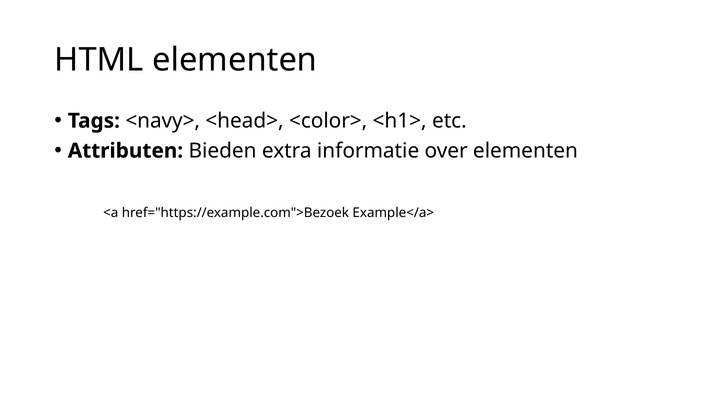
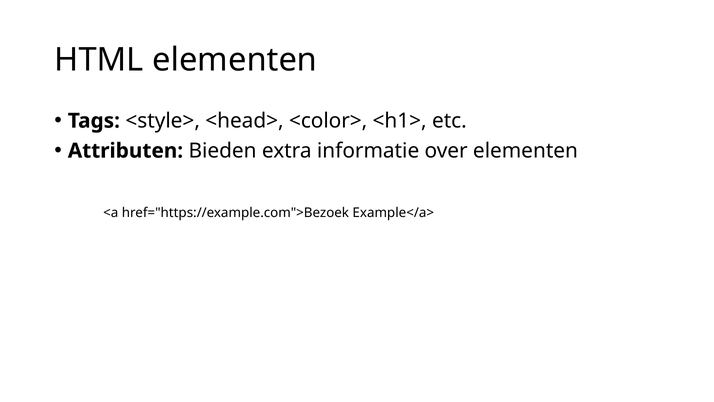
<navy>: <navy> -> <style> (163, 121)
